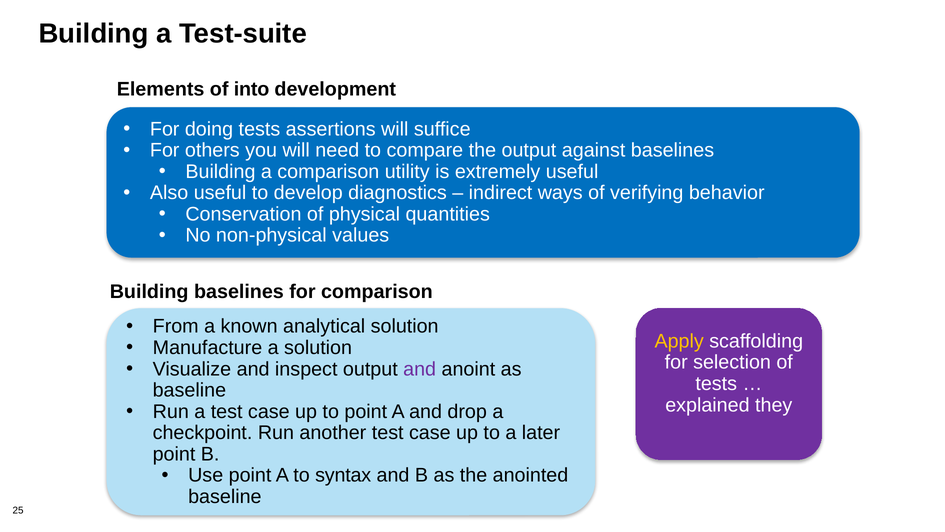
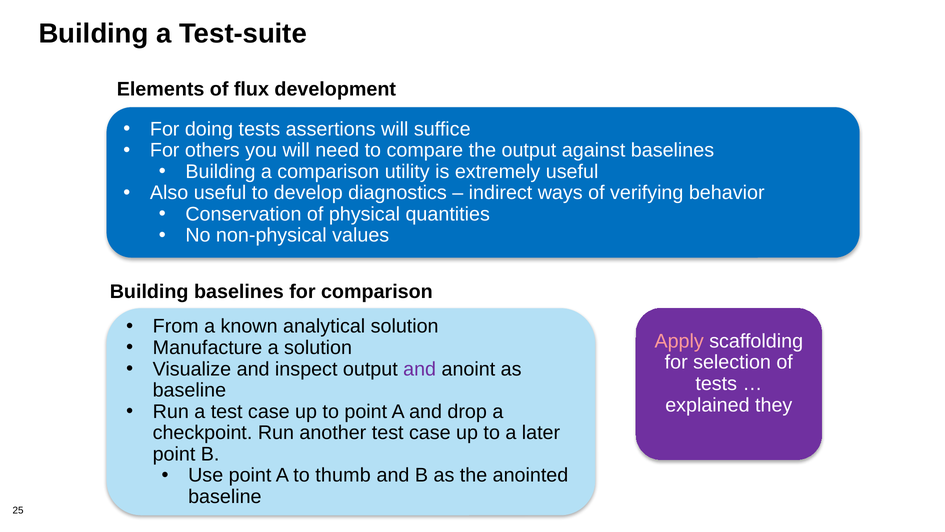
into: into -> flux (251, 89)
Apply colour: yellow -> pink (679, 341)
syntax: syntax -> thumb (343, 475)
